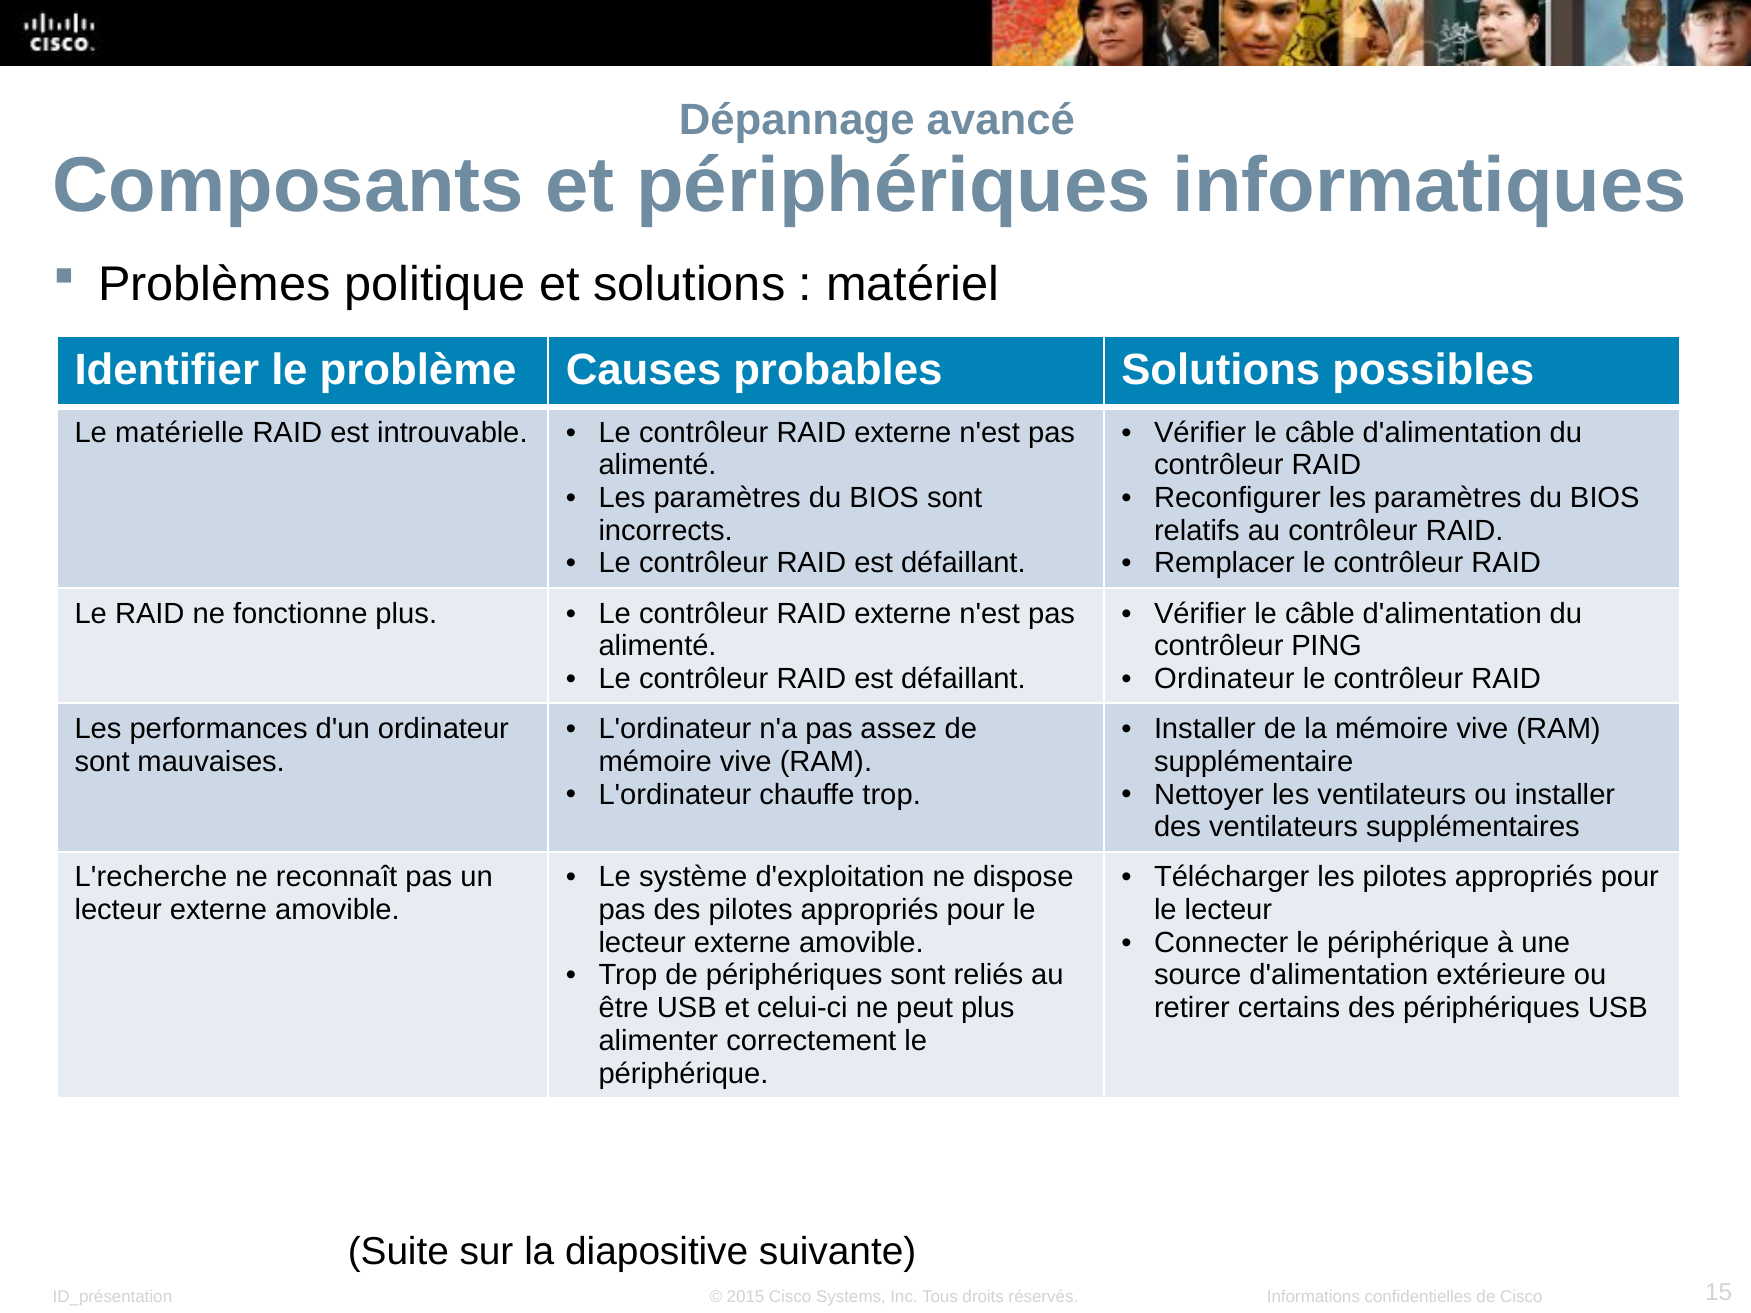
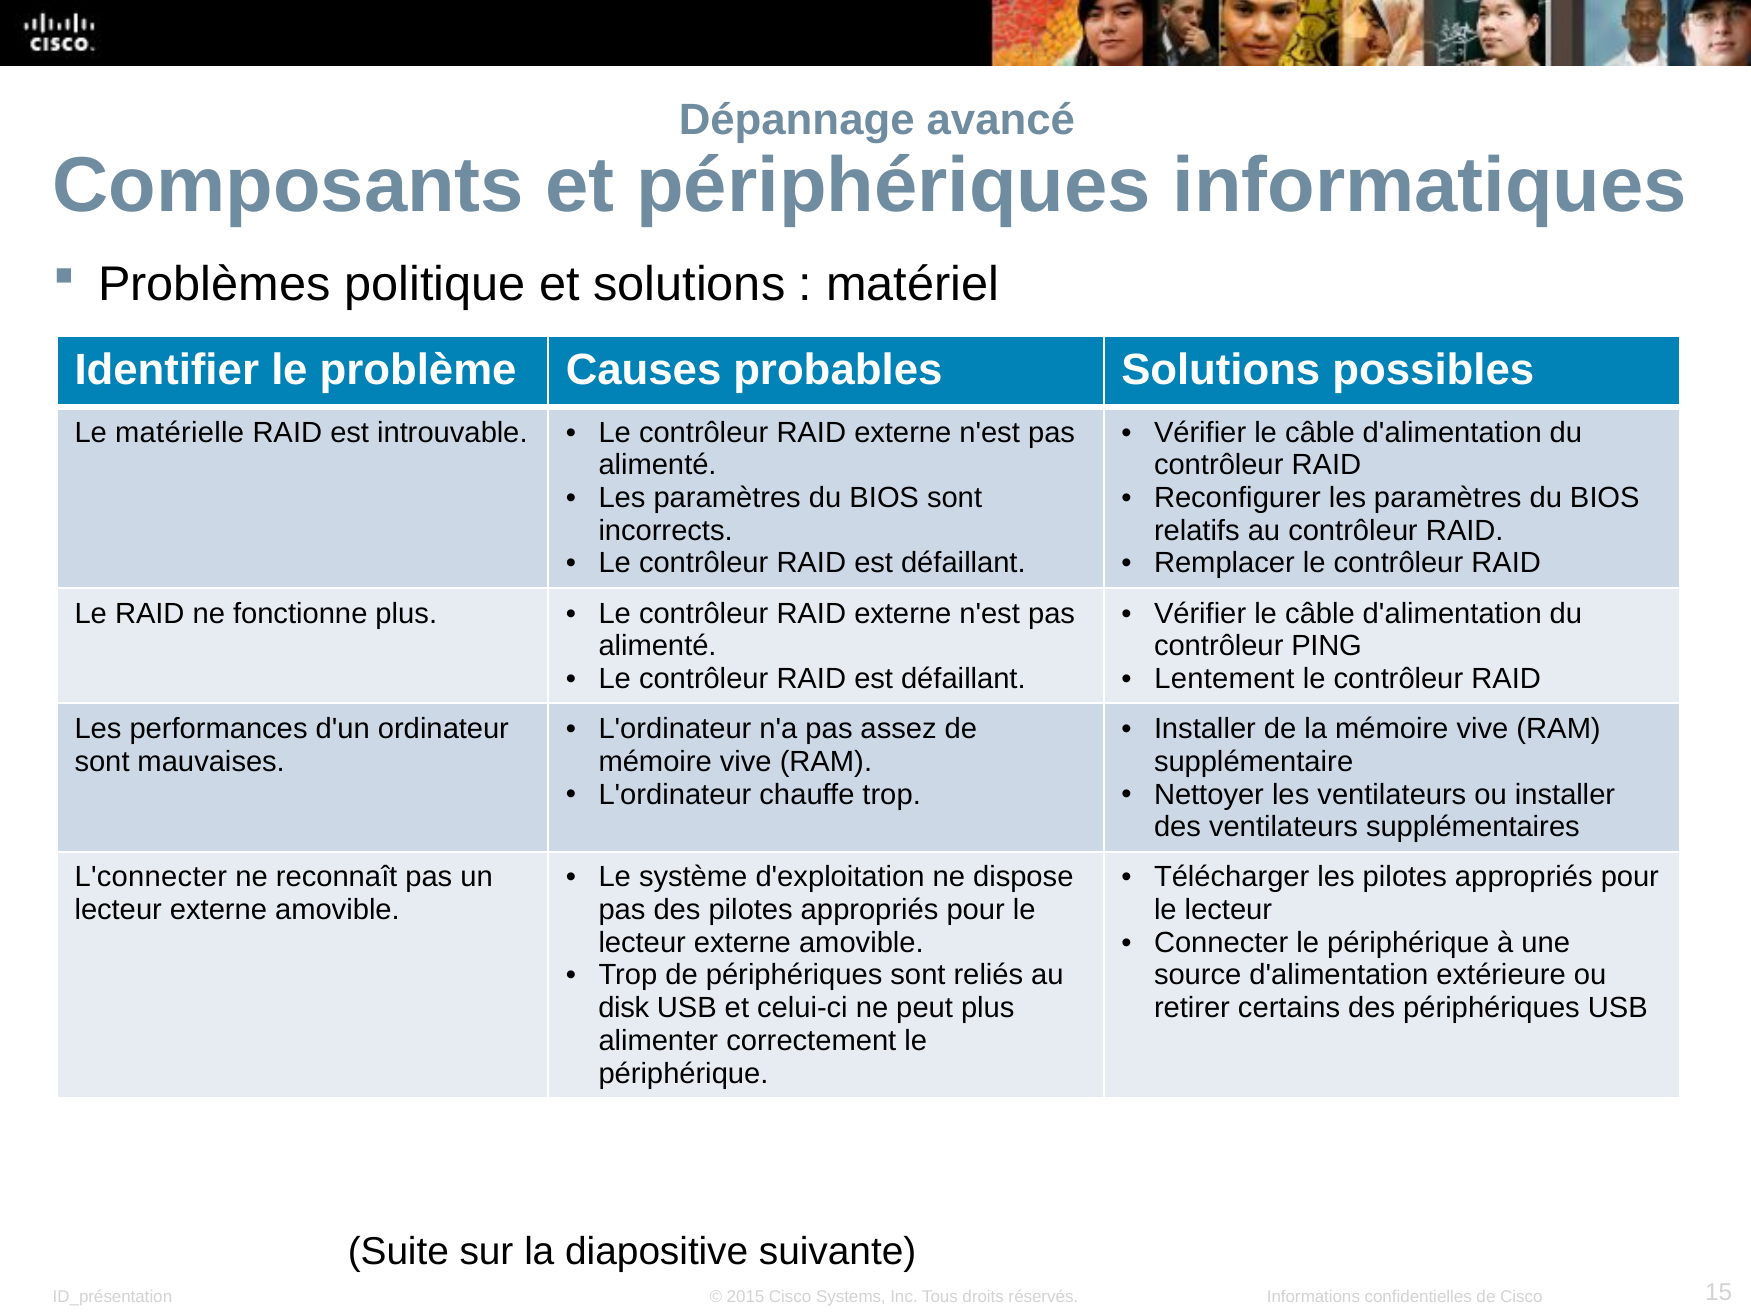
Ordinateur: Ordinateur -> Lentement (1224, 679)
L'recherche: L'recherche -> L'connecter (151, 878)
être: être -> disk (624, 1008)
